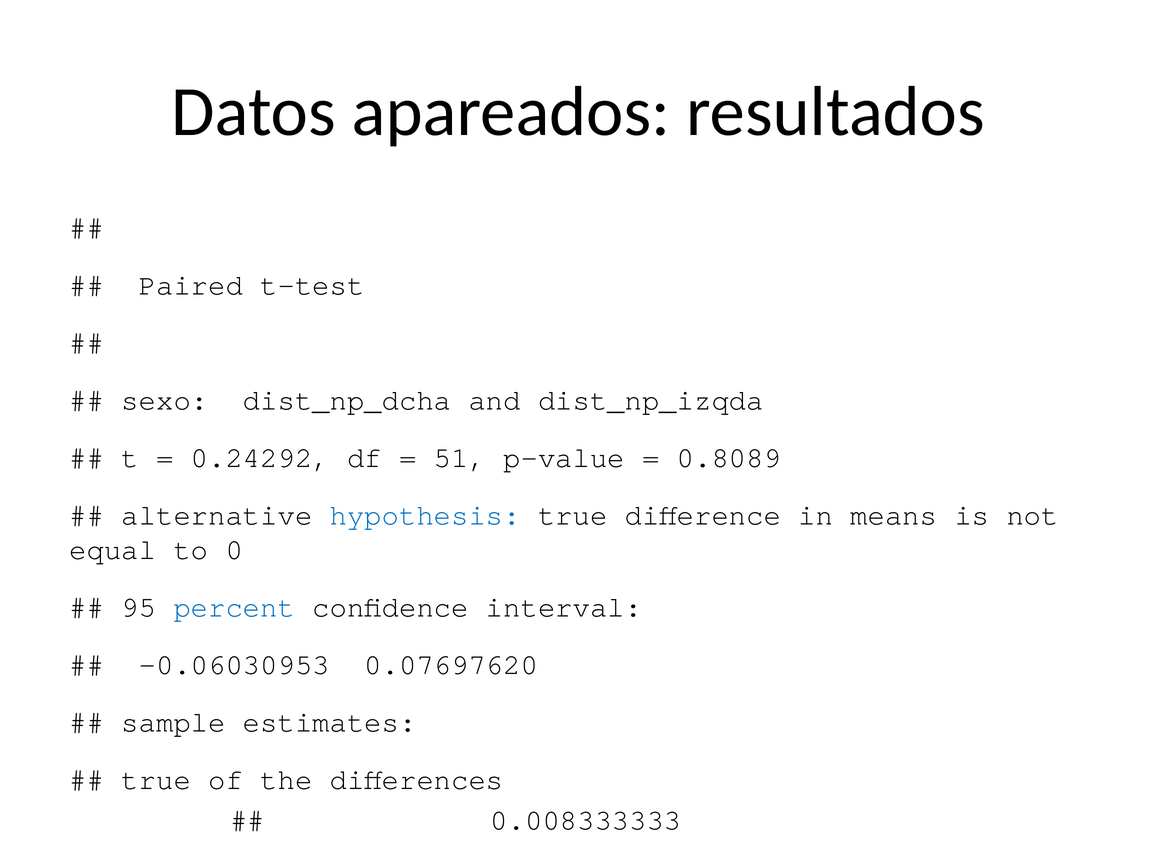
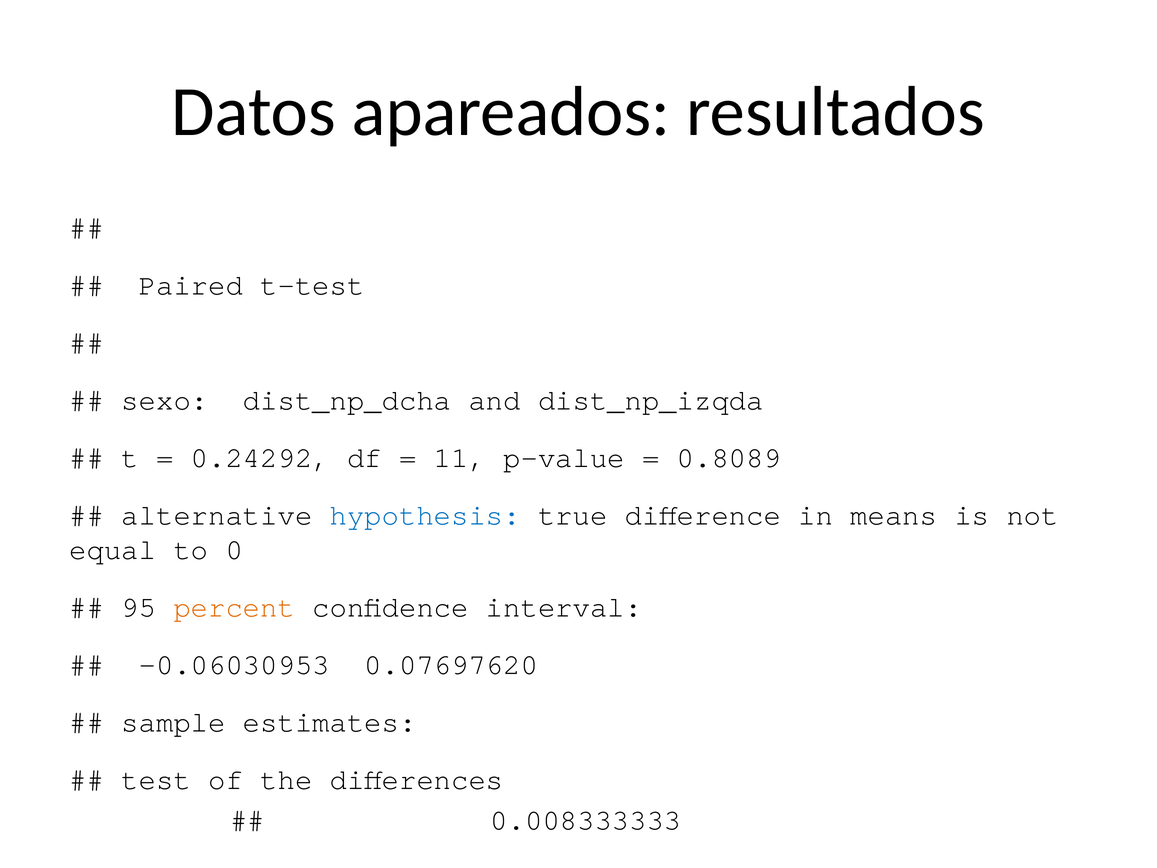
51: 51 -> 11 (460, 458)
percent colour: blue -> orange (234, 607)
true: true -> test (156, 780)
